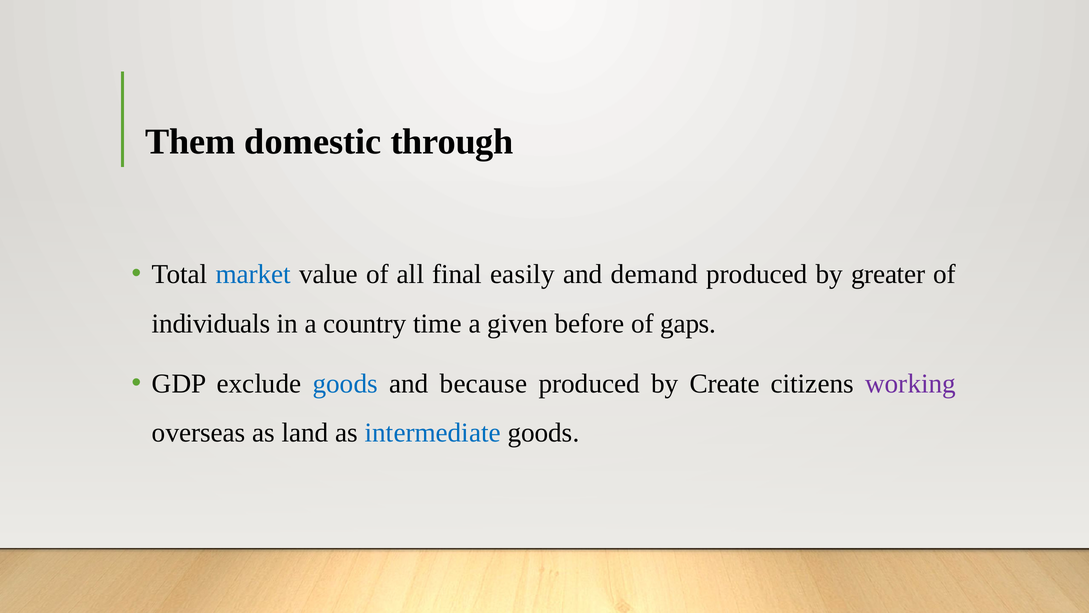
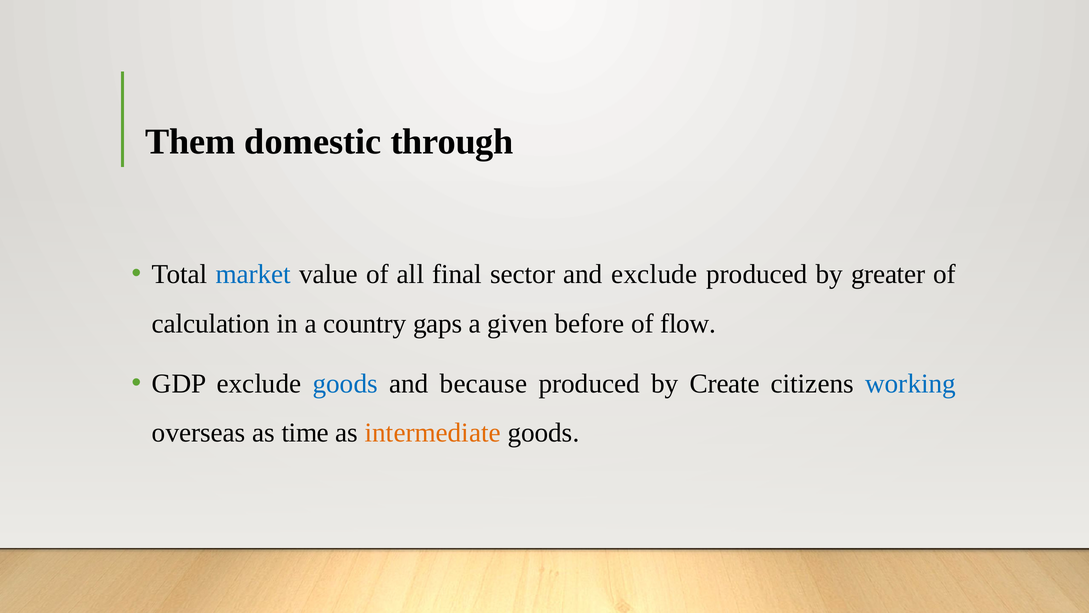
easily: easily -> sector (523, 274)
and demand: demand -> exclude (654, 274)
individuals: individuals -> calculation (211, 323)
time: time -> gaps (438, 323)
gaps: gaps -> flow (688, 323)
working colour: purple -> blue (911, 384)
land: land -> time (305, 433)
intermediate colour: blue -> orange (433, 433)
